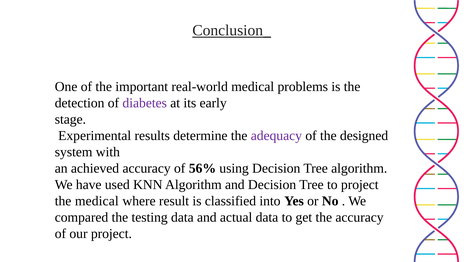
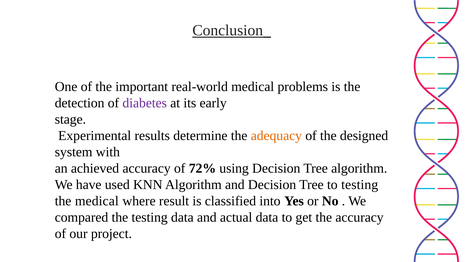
adequacy colour: purple -> orange (276, 136)
56%: 56% -> 72% (202, 168)
to project: project -> testing (360, 185)
